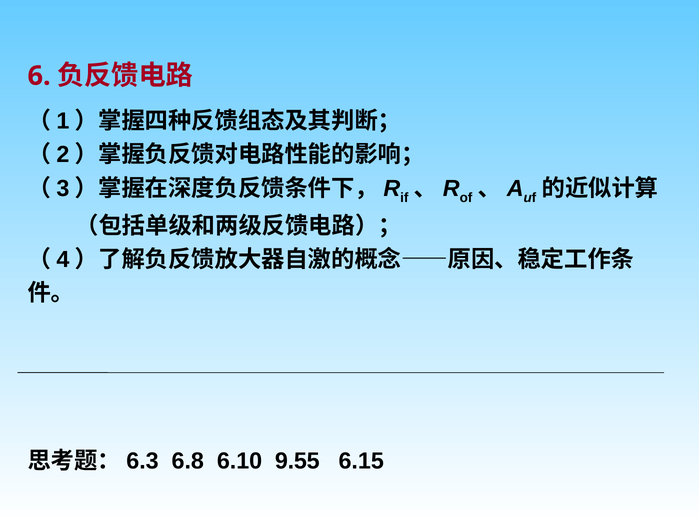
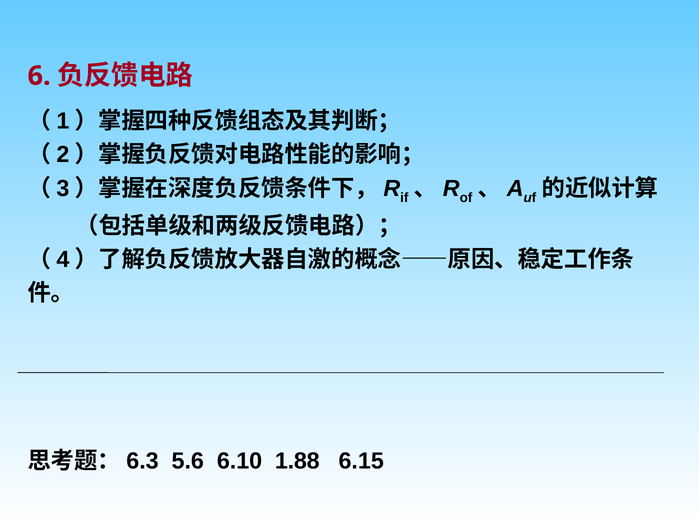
6.8: 6.8 -> 5.6 (188, 461)
9.55: 9.55 -> 1.88 (297, 461)
